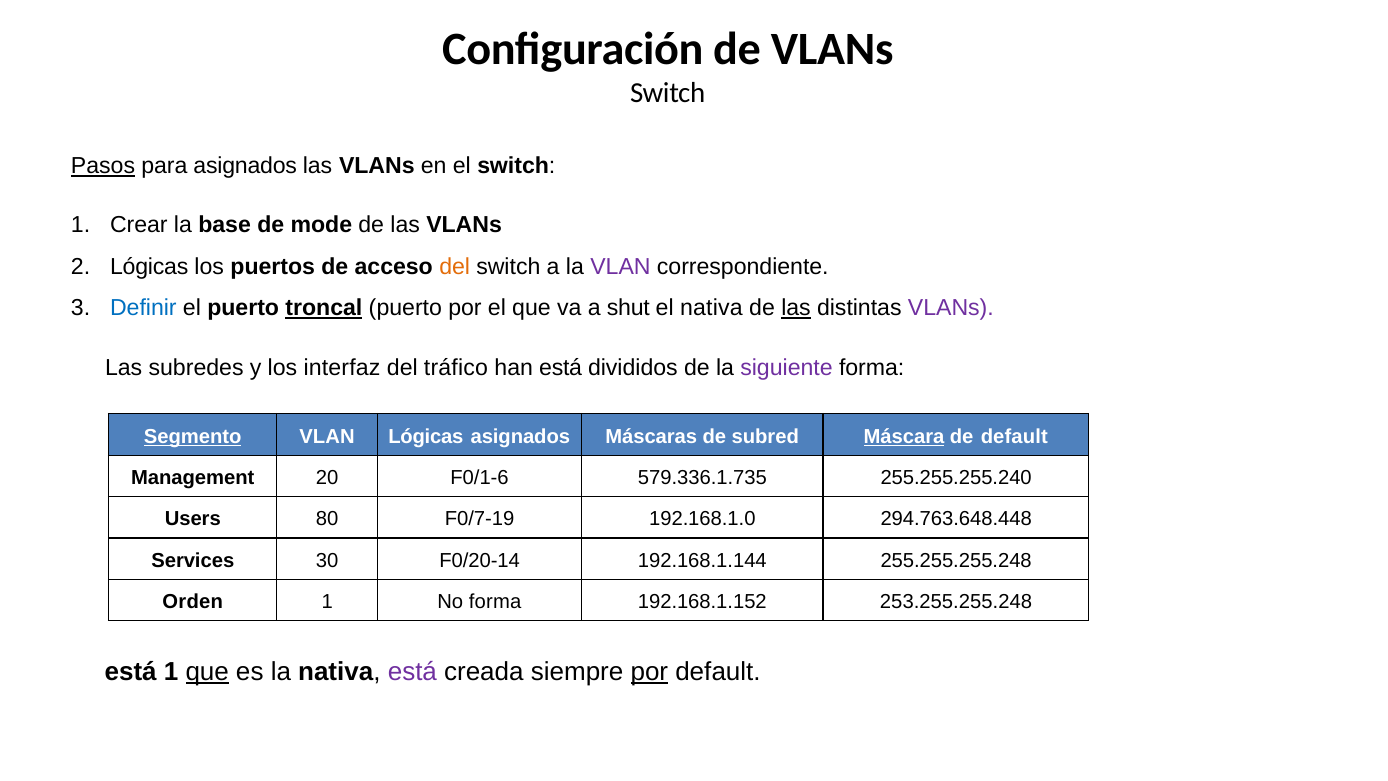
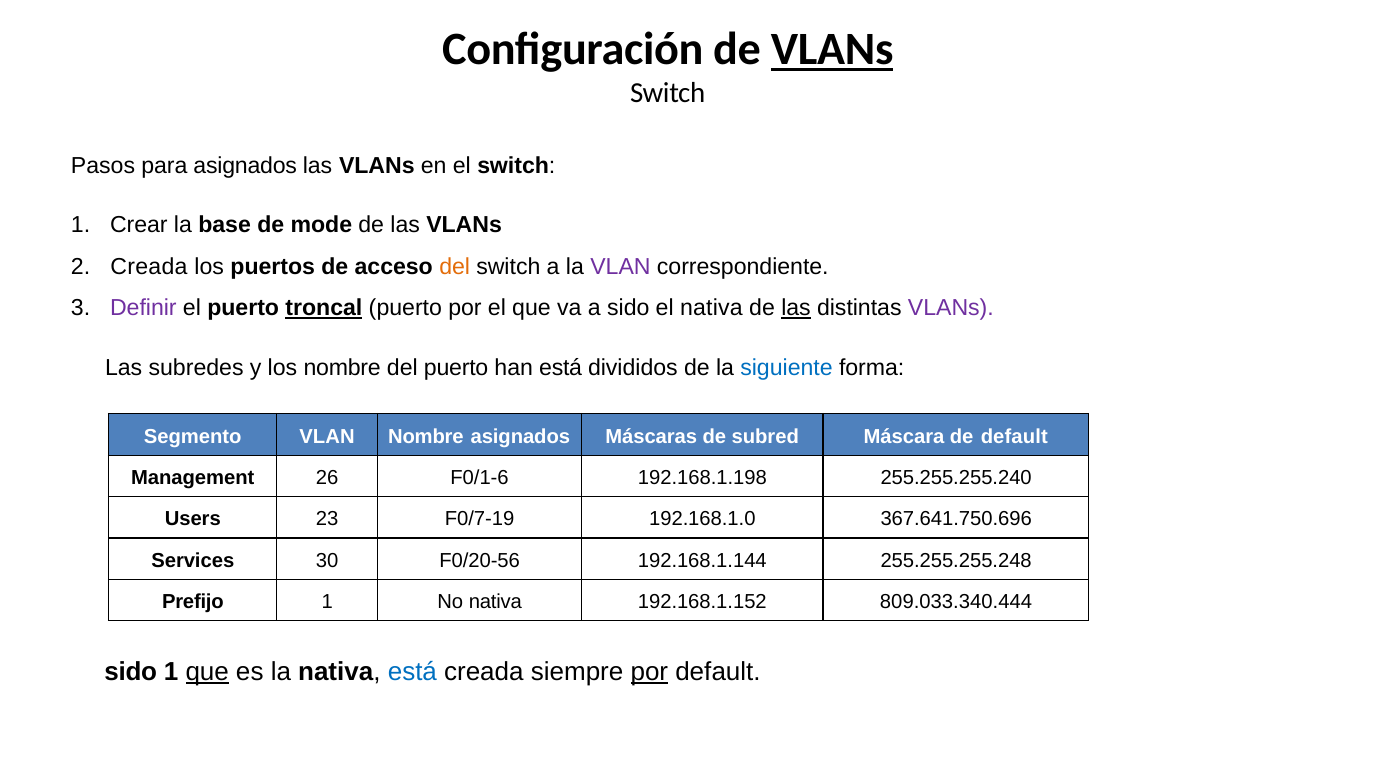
VLANs underline: none -> present (832, 49)
Pasos underline: present -> none (103, 166)
Lógicas: Lógicas -> Creada (149, 266)
Definir colour: blue -> purple (143, 308)
a shut: shut -> sido (628, 308)
los interfaz: interfaz -> nombre (342, 367)
del tráfico: tráfico -> puerto (456, 367)
siguiente colour: purple -> blue (786, 367)
Segmento underline: present -> none (193, 436)
VLAN Lógicas: Lógicas -> Nombre (426, 436)
Máscara underline: present -> none (904, 436)
20: 20 -> 26 (327, 478)
579.336.1.735: 579.336.1.735 -> 192.168.1.198 (702, 478)
80: 80 -> 23 (327, 519)
294.763.648.448: 294.763.648.448 -> 367.641.750.696 (956, 519)
F0/20-14: F0/20-14 -> F0/20-56 (480, 561)
Orden: Orden -> Prefijo (193, 602)
No forma: forma -> nativa (495, 602)
253.255.255.248: 253.255.255.248 -> 809.033.340.444 (956, 602)
está: está -> sido (131, 672)
está colour: purple -> blue (412, 672)
